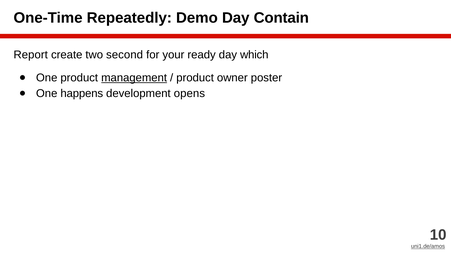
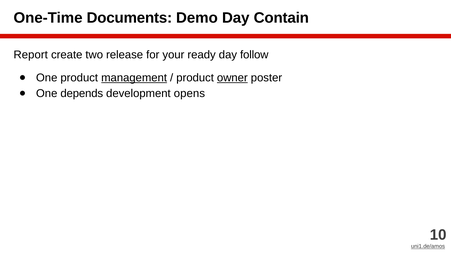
Repeatedly: Repeatedly -> Documents (129, 18)
second: second -> release (125, 55)
which: which -> follow (254, 55)
owner underline: none -> present (232, 78)
happens: happens -> depends (82, 93)
